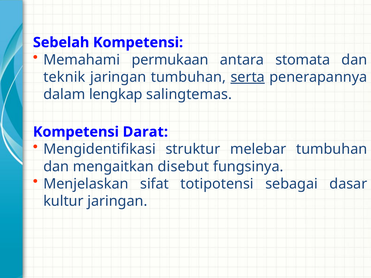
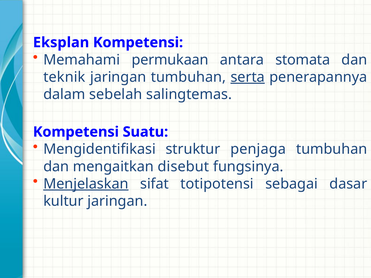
Sebelah: Sebelah -> Eksplan (61, 43)
lengkap: lengkap -> sebelah (116, 94)
Darat: Darat -> Suatu (145, 132)
melebar: melebar -> penjaga (258, 149)
Menjelaskan underline: none -> present (86, 184)
